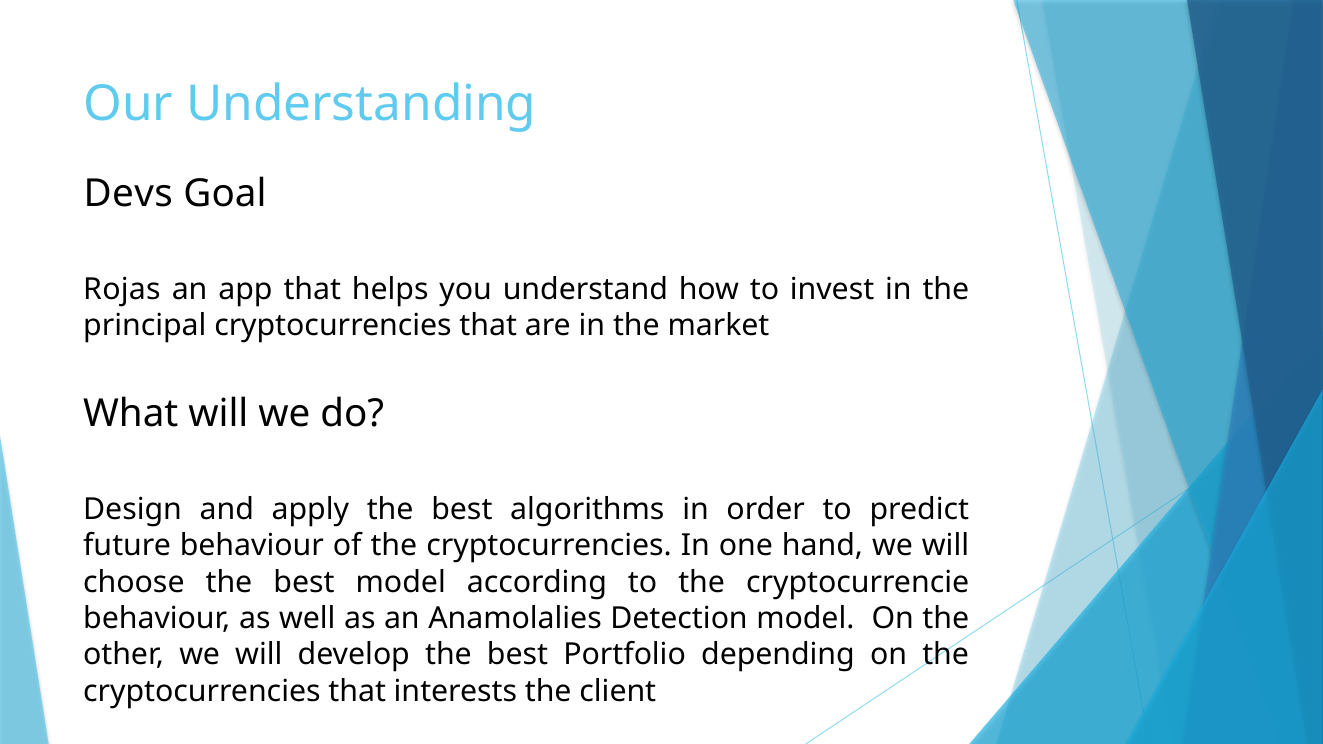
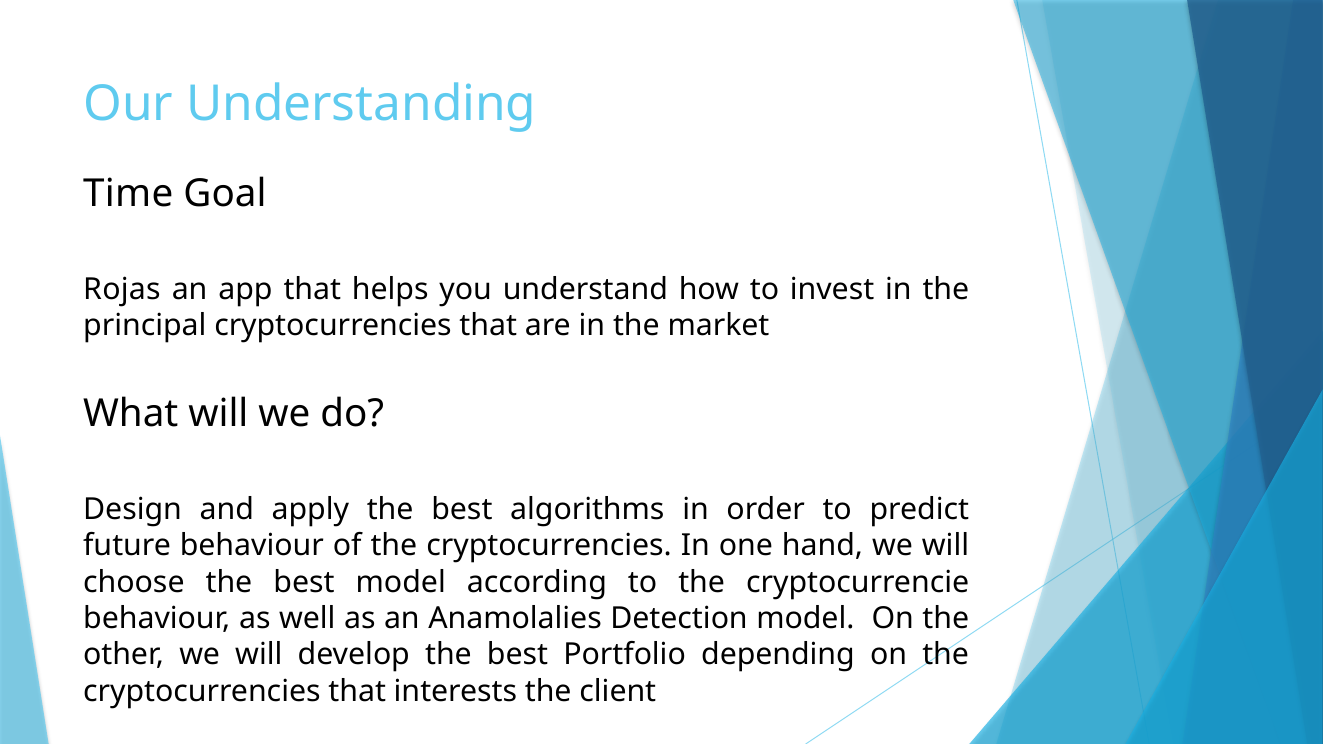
Devs: Devs -> Time (128, 194)
